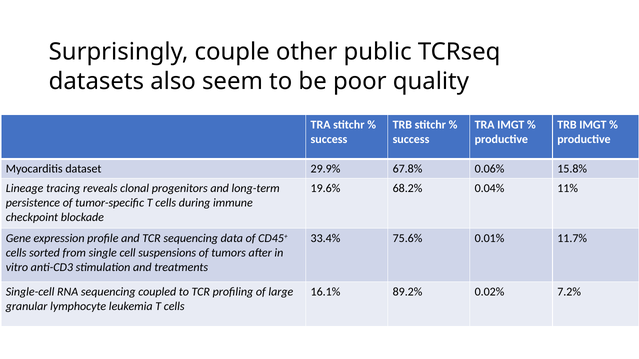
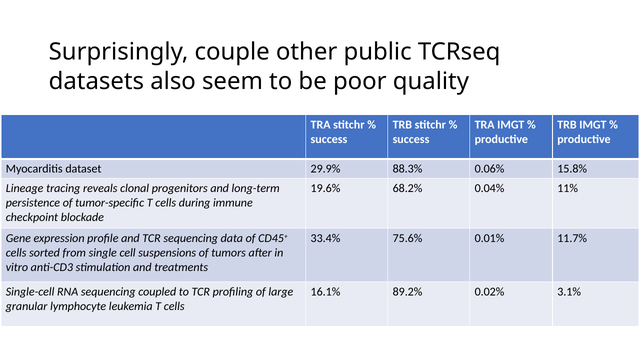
67.8%: 67.8% -> 88.3% (407, 169)
7.2%: 7.2% -> 3.1% (569, 292)
